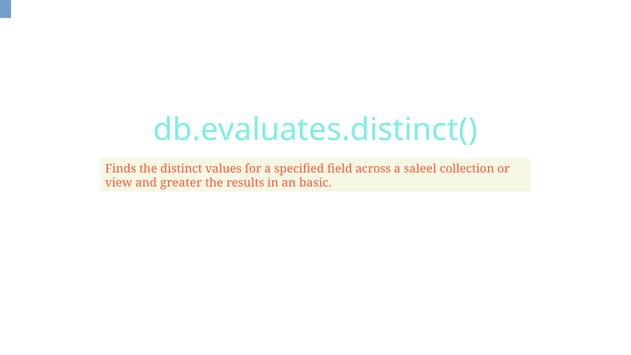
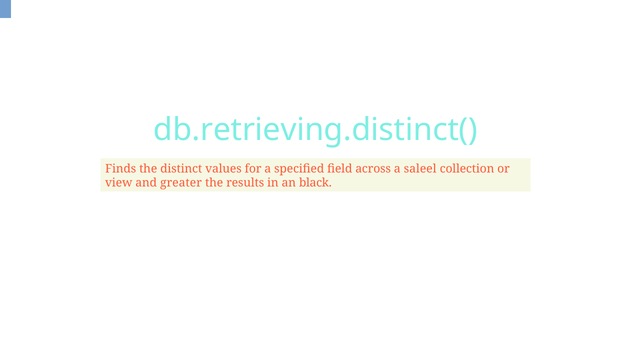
db.evaluates.distinct(: db.evaluates.distinct( -> db.retrieving.distinct( (315, 130)
basic: basic -> black (315, 183)
